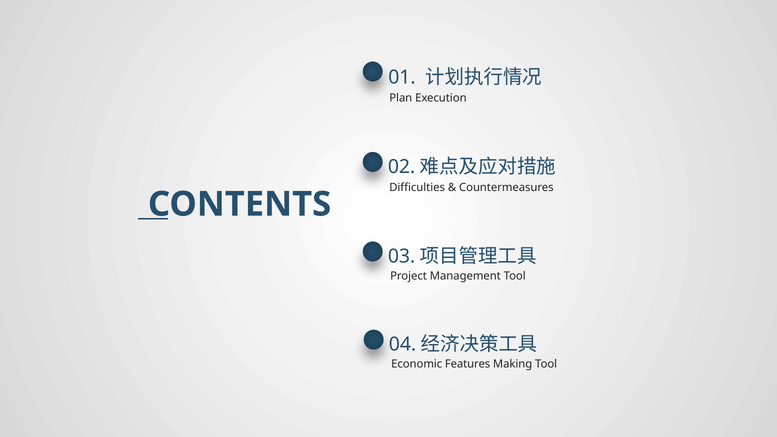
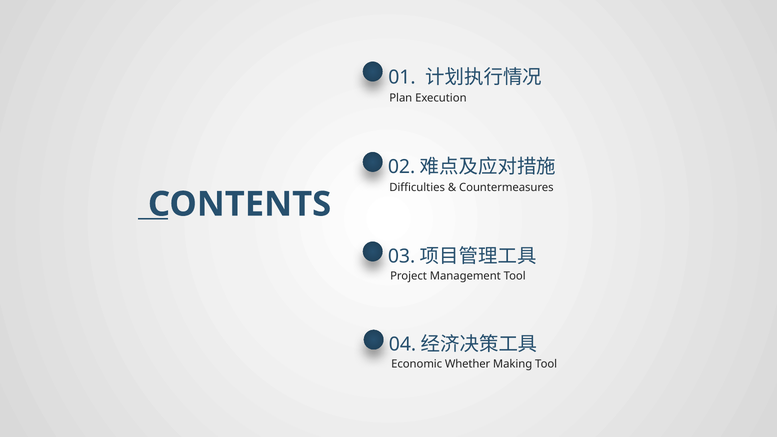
Features: Features -> Whether (468, 364)
